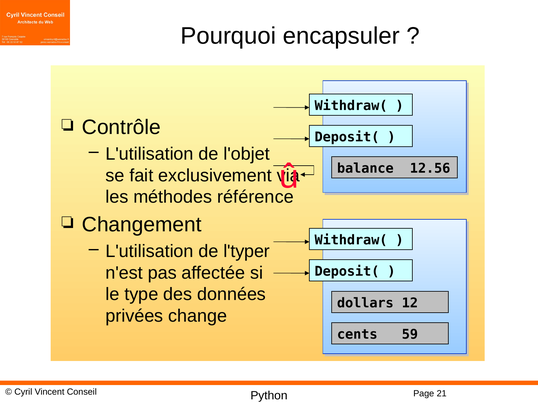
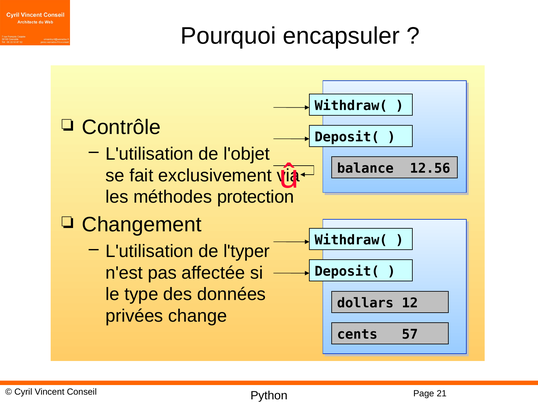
référence: référence -> protection (256, 197)
59: 59 -> 57 (410, 335)
